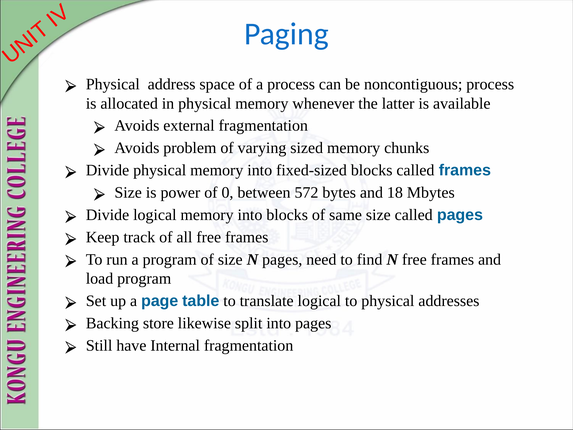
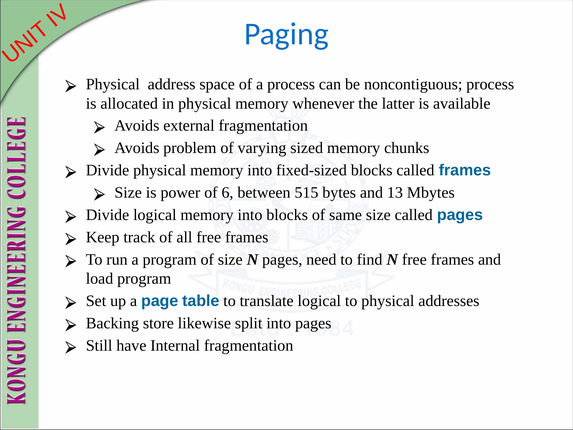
0: 0 -> 6 (228, 193)
572: 572 -> 515 (306, 193)
18: 18 -> 13 (395, 193)
